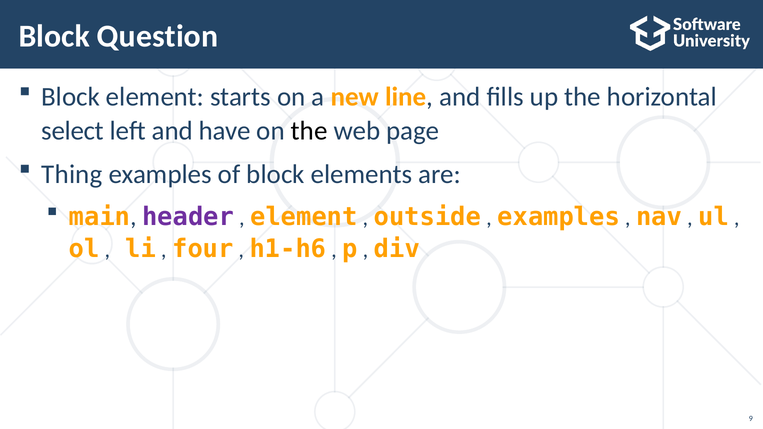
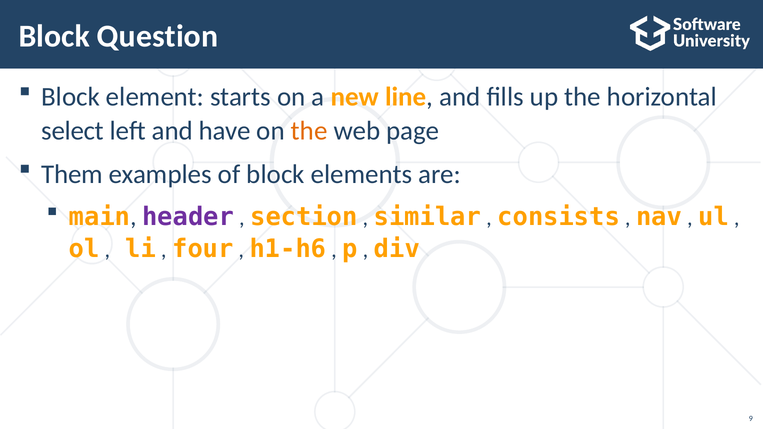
the colour: black -> orange (309, 131)
Thing: Thing -> Them (72, 174)
element: element -> section (304, 217)
outside: outside -> similar (427, 217)
examples: examples -> consists (559, 217)
